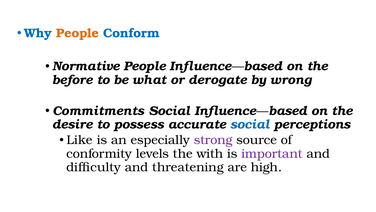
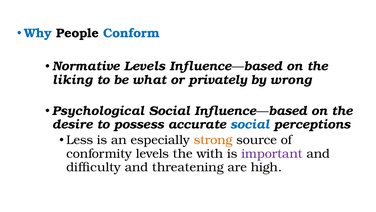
People colour: orange -> black (77, 33)
Normative People: People -> Levels (145, 66)
before: before -> liking (72, 80)
derogate: derogate -> privately (218, 80)
Commitments: Commitments -> Psychological (98, 111)
Like: Like -> Less (80, 140)
strong colour: purple -> orange (213, 140)
